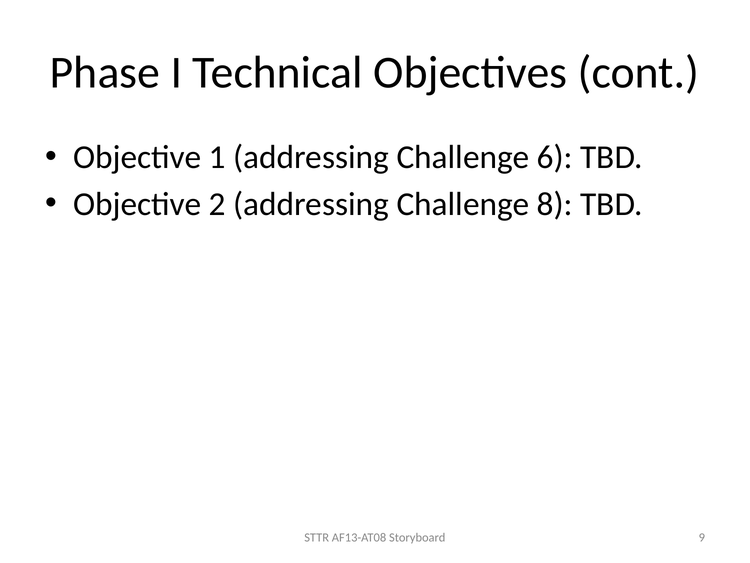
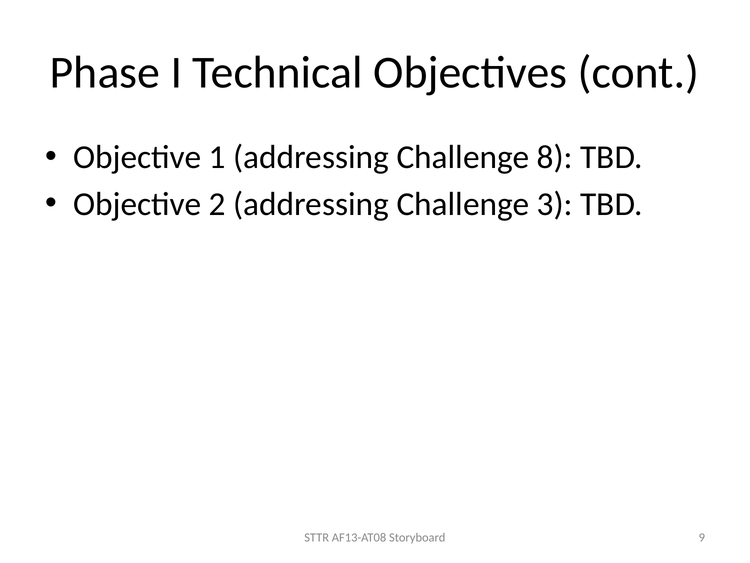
6: 6 -> 8 (555, 157)
8: 8 -> 3 (555, 204)
